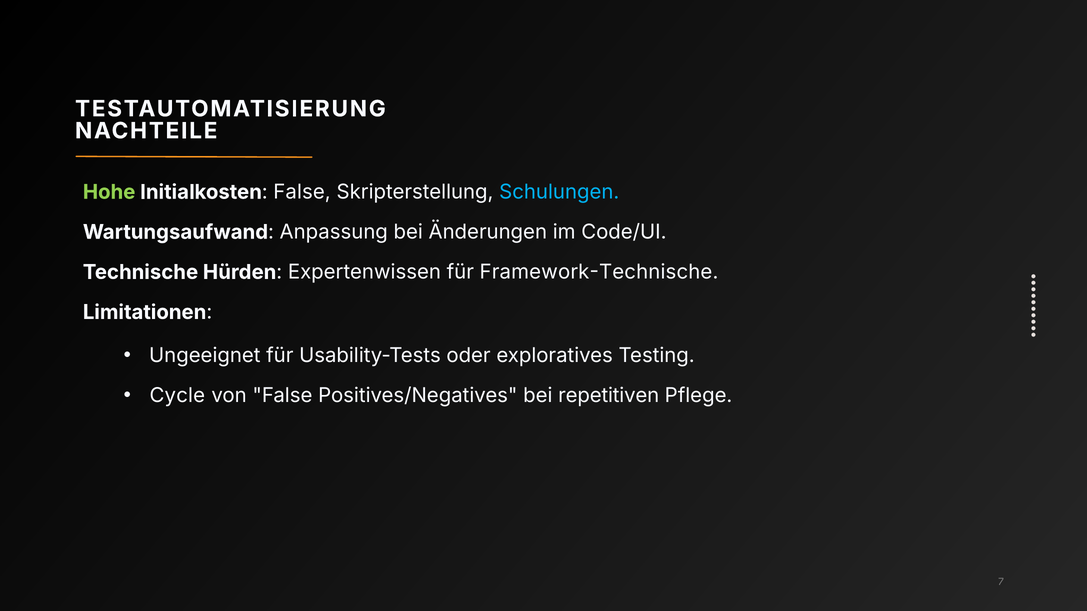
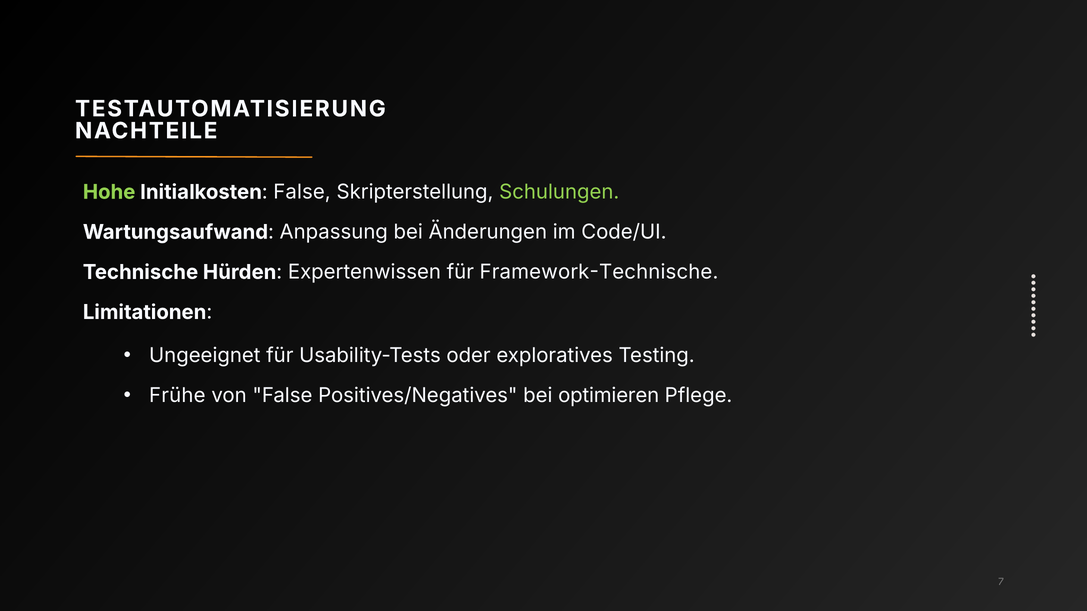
Schulungen colour: light blue -> light green (559, 192)
Cycle: Cycle -> Frühe (177, 396)
repetitiven: repetitiven -> optimieren (609, 396)
